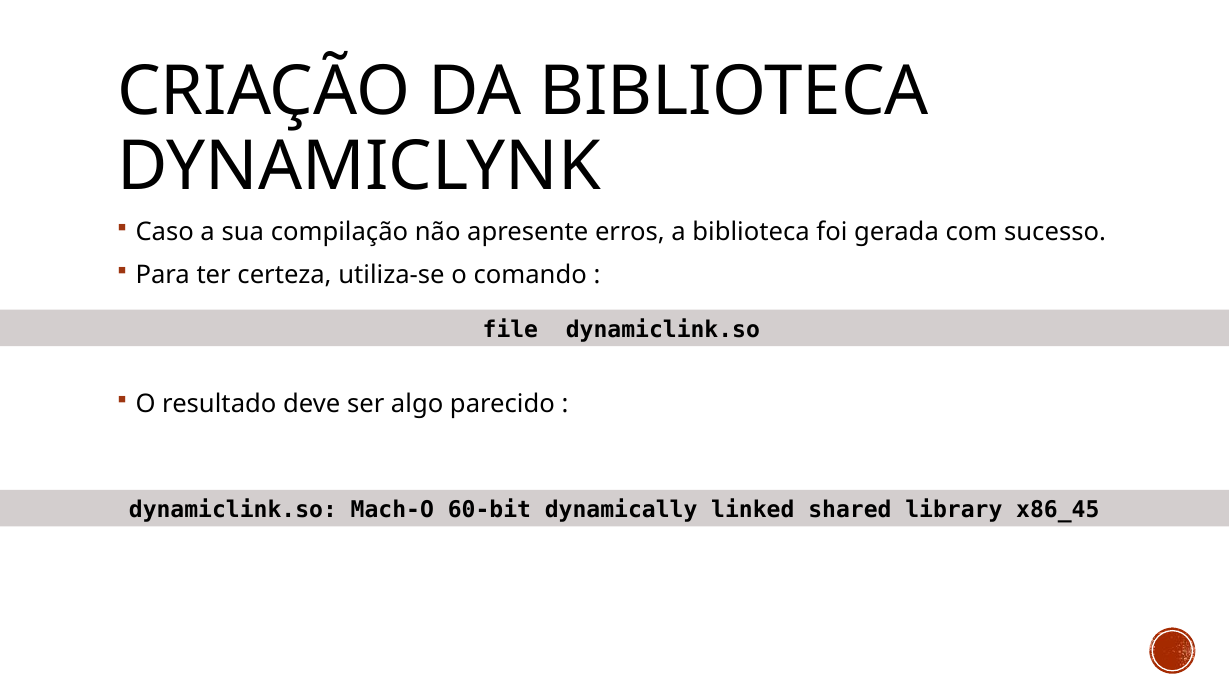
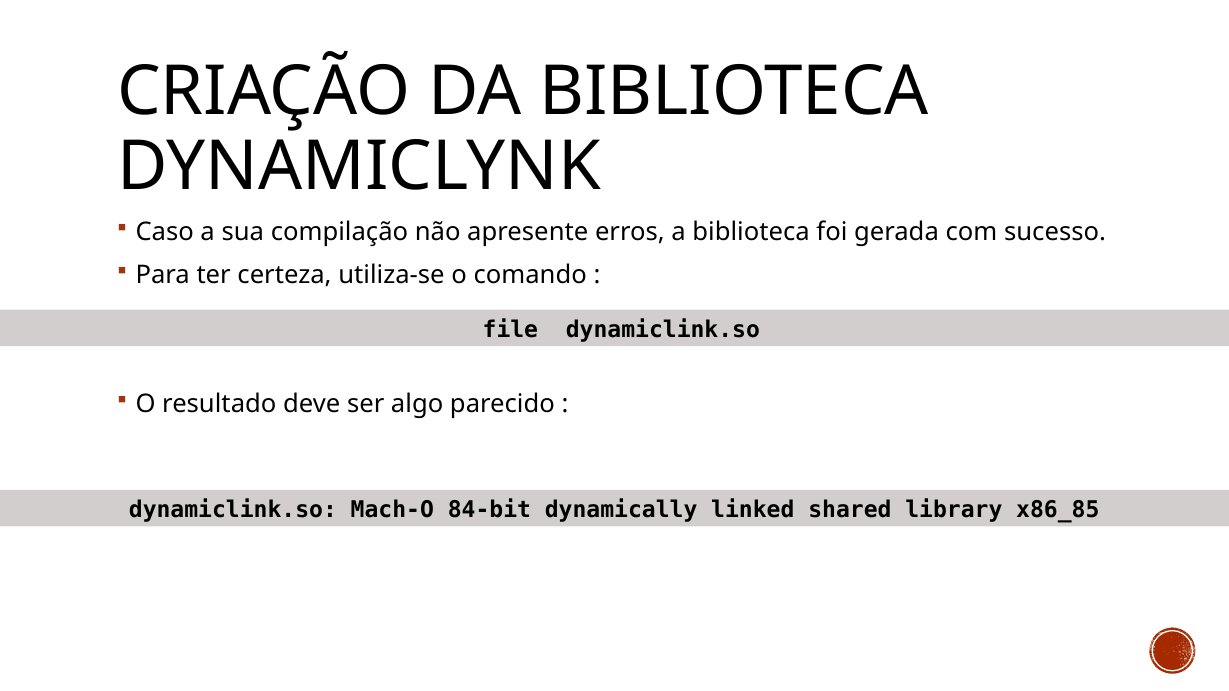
60-bit: 60-bit -> 84-bit (489, 510)
x86_45: x86_45 -> x86_85 (1058, 510)
